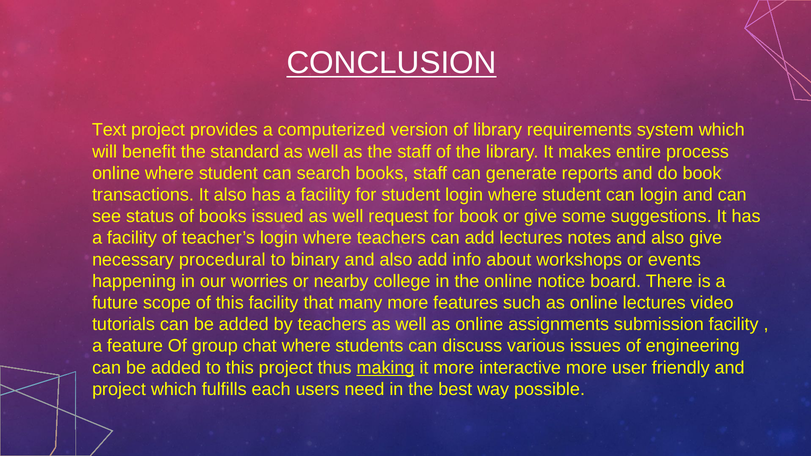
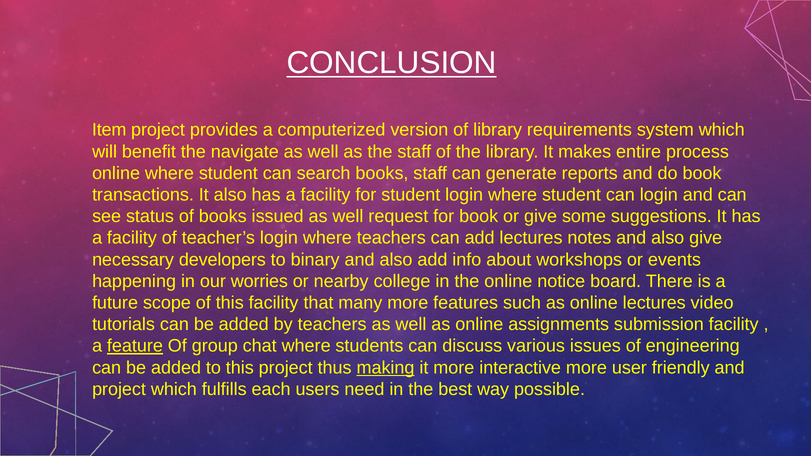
Text: Text -> Item (109, 130)
standard: standard -> navigate (245, 152)
procedural: procedural -> developers (222, 260)
feature underline: none -> present (135, 346)
